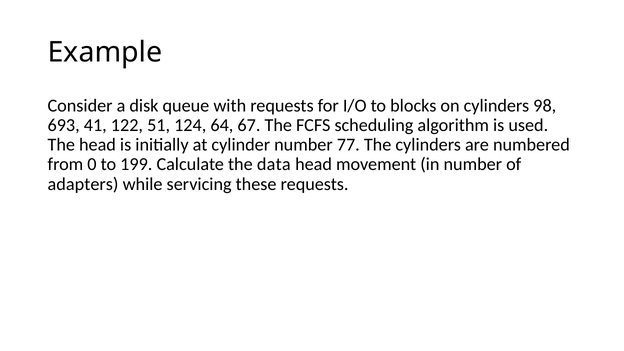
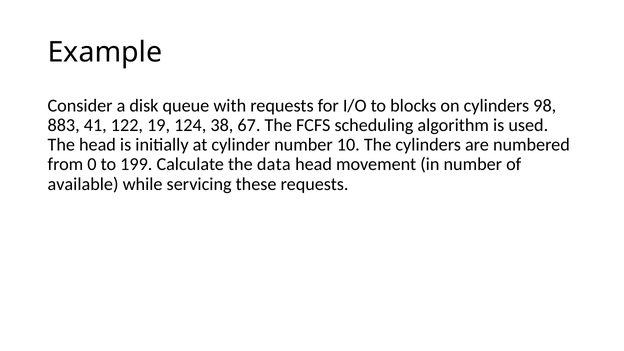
693: 693 -> 883 (64, 125)
51: 51 -> 19 (159, 125)
64: 64 -> 38 (222, 125)
77: 77 -> 10 (348, 145)
adapters: adapters -> available (83, 184)
